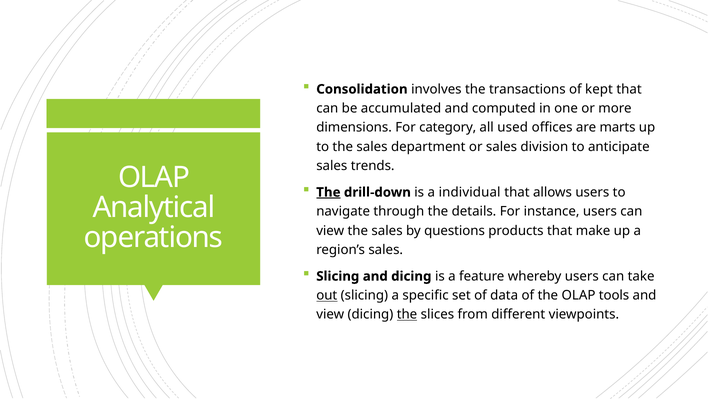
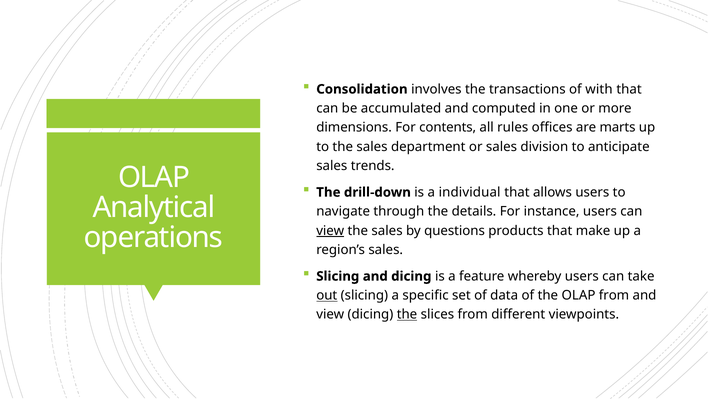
kept: kept -> with (599, 89)
category: category -> contents (448, 127)
used: used -> rules (513, 127)
The underline: present -> none (328, 192)
view underline: none -> present (330, 231)
OLAP tools: tools -> from (614, 295)
